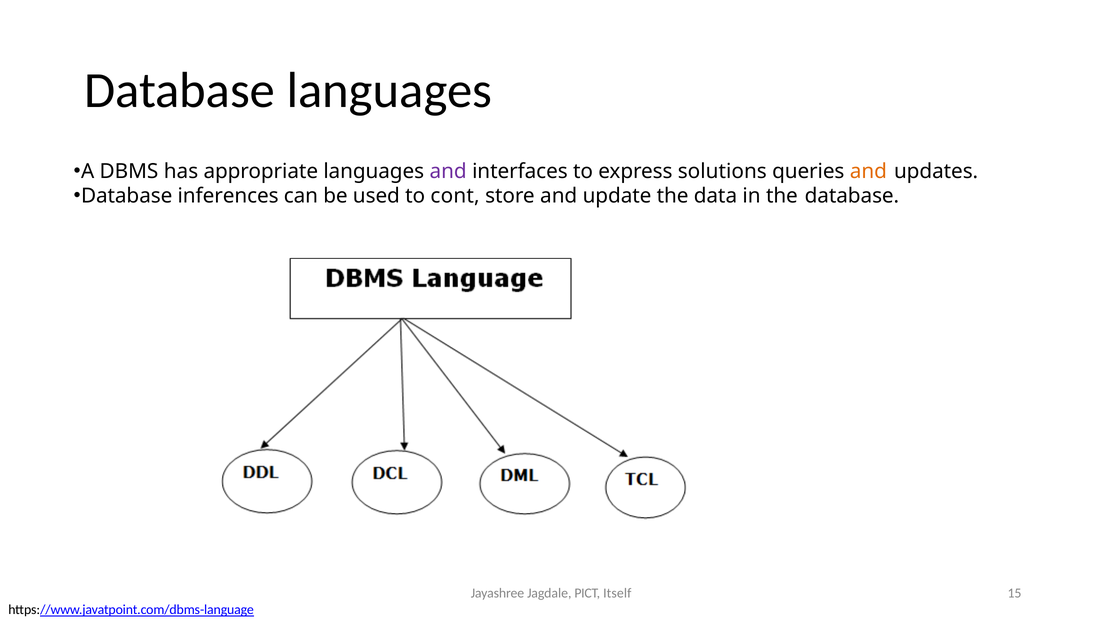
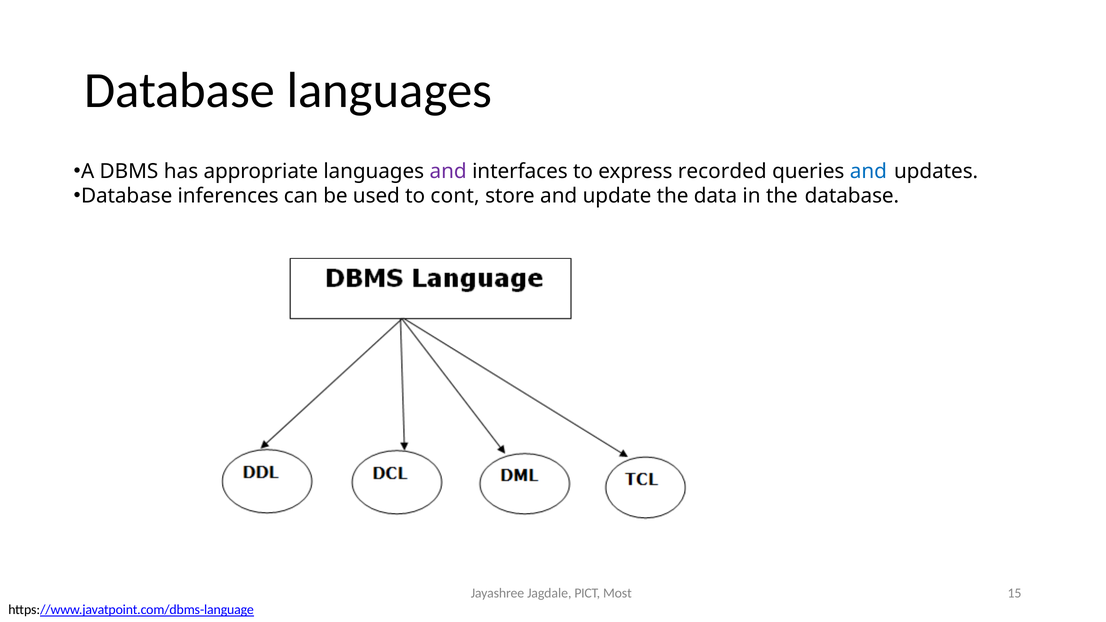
solutions: solutions -> recorded (722, 171)
and colour: orange -> blue (868, 171)
Itself: Itself -> Most (617, 593)
